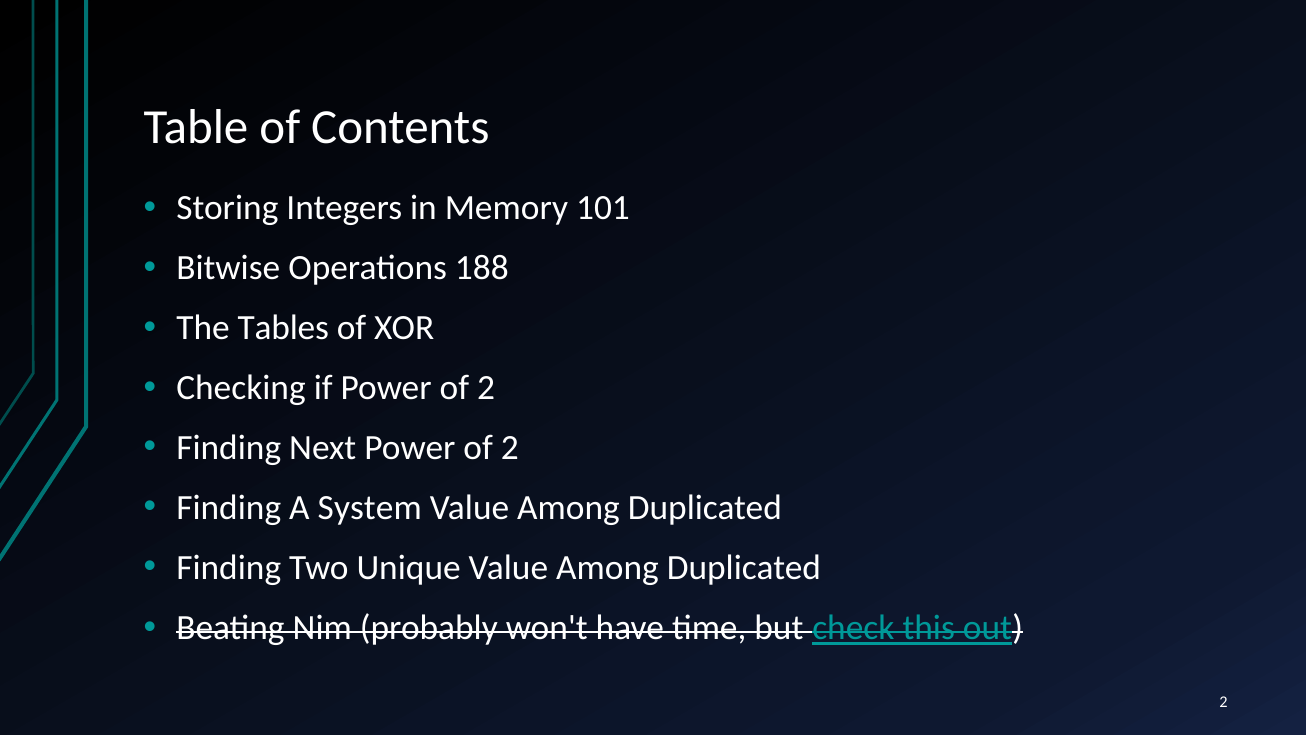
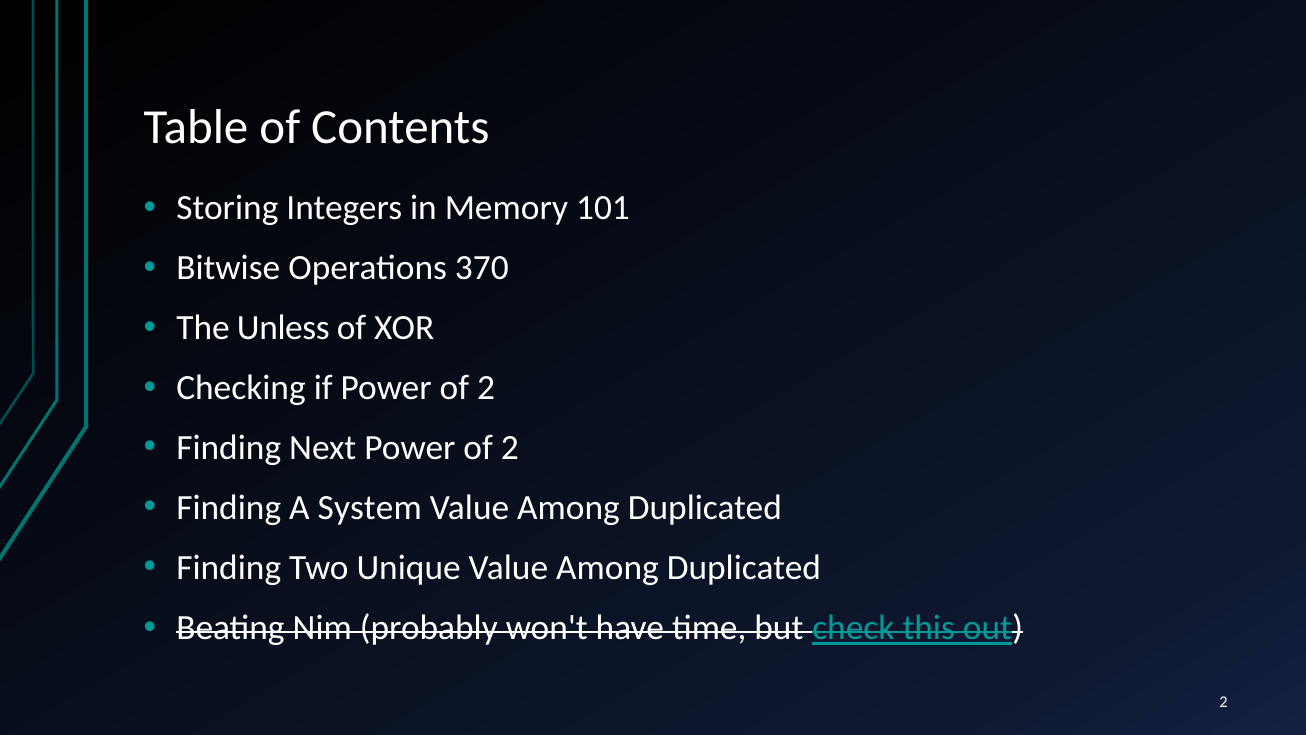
188: 188 -> 370 (482, 268)
Tables: Tables -> Unless (283, 328)
